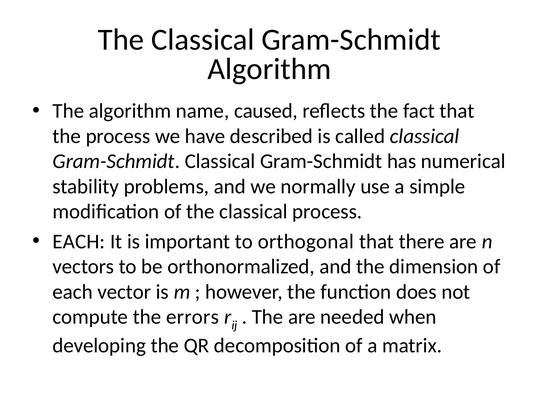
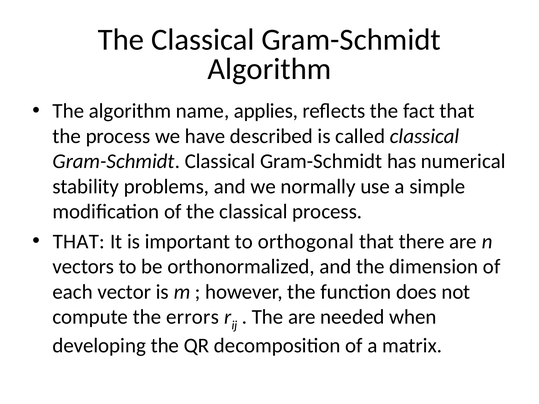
caused: caused -> applies (266, 111)
EACH: EACH -> THAT (79, 242)
